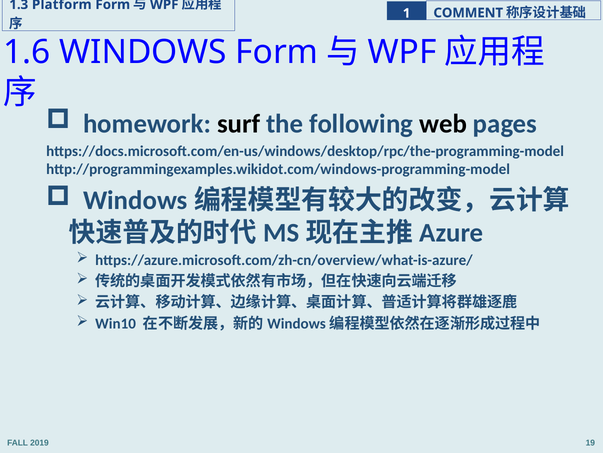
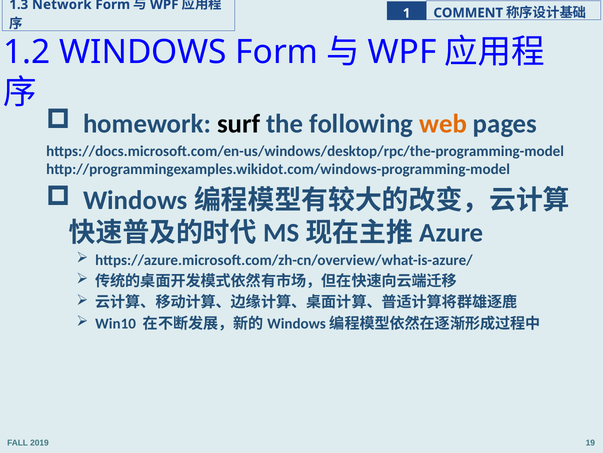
Platform: Platform -> Network (62, 5)
1.6: 1.6 -> 1.2 (27, 52)
web colour: black -> orange (443, 124)
